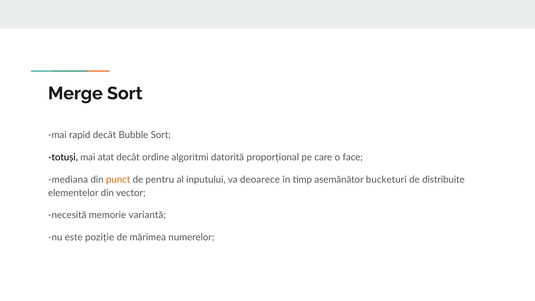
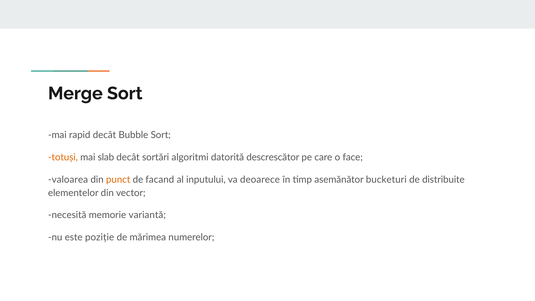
totuși colour: black -> orange (63, 157)
atat: atat -> slab (106, 157)
ordine: ordine -> sortări (156, 157)
proporțional: proporțional -> descrescător (273, 157)
mediana: mediana -> valoarea (68, 180)
pentru: pentru -> facand (160, 180)
